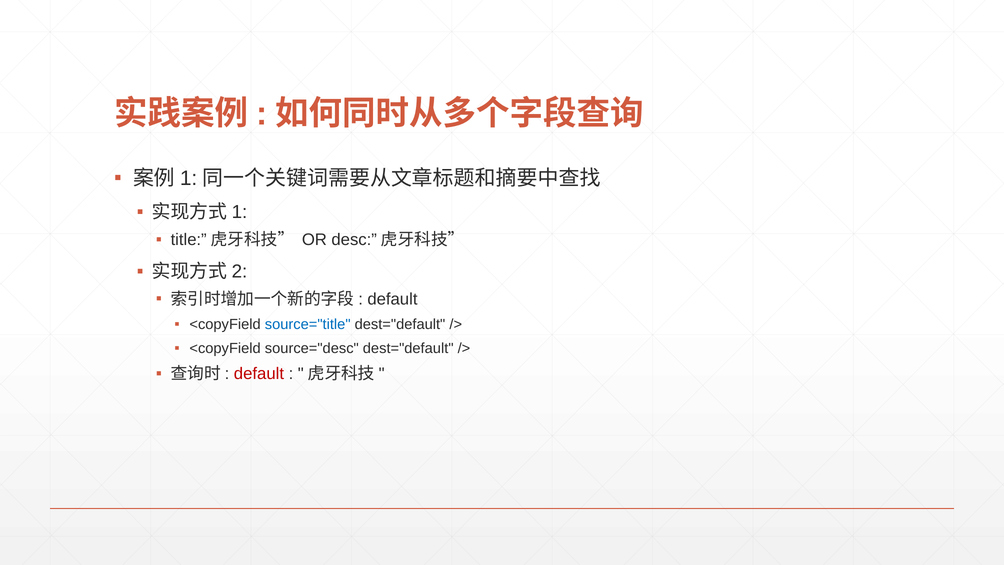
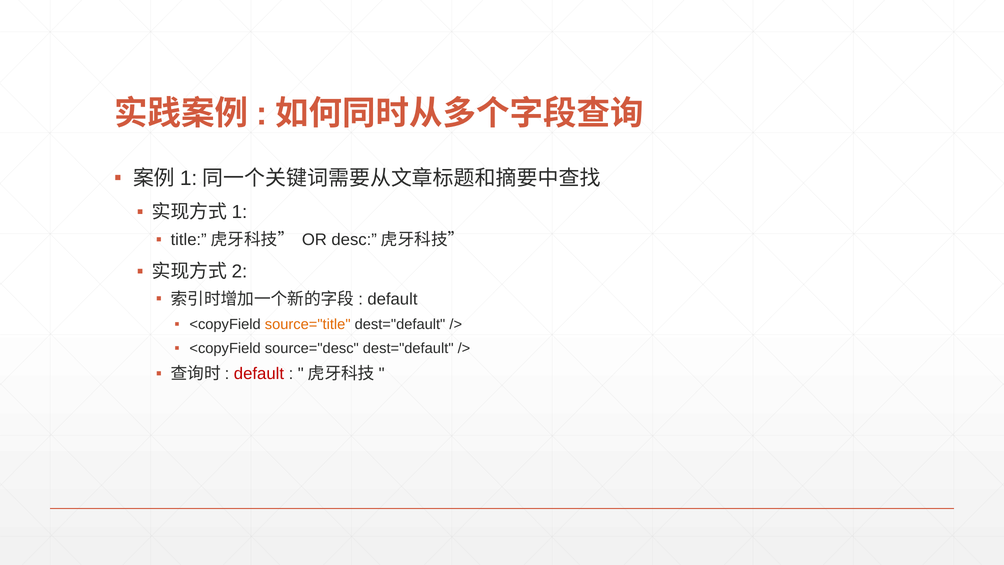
source="title colour: blue -> orange (308, 324)
